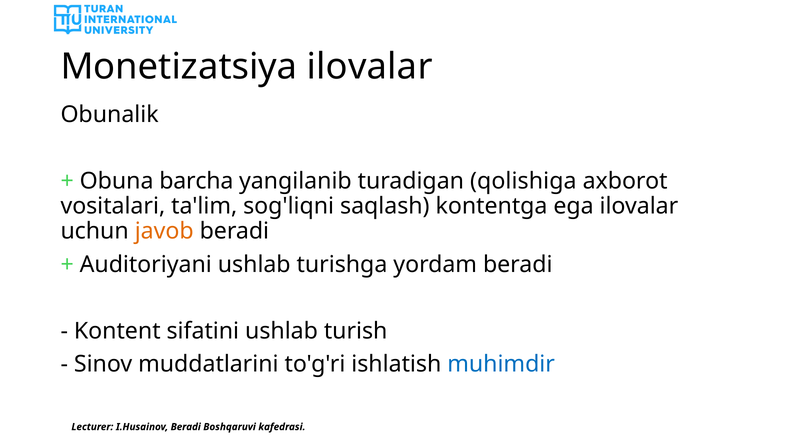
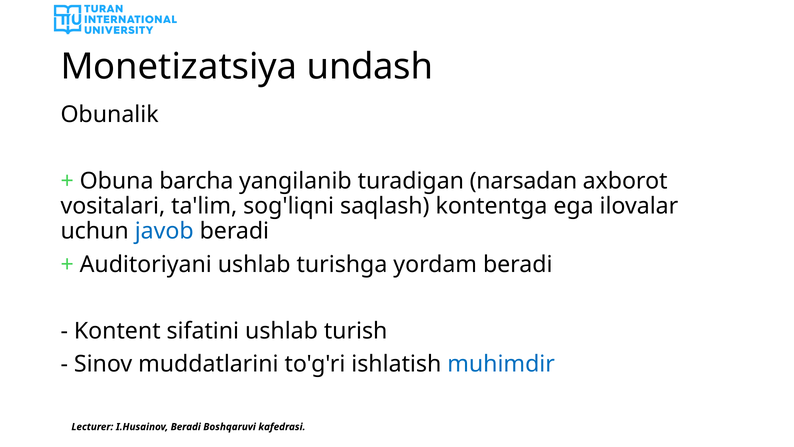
Monetizatsiya ilovalar: ilovalar -> undash (370, 67)
qolishiga: qolishiga -> narsadan (523, 181)
javob colour: orange -> blue (164, 231)
